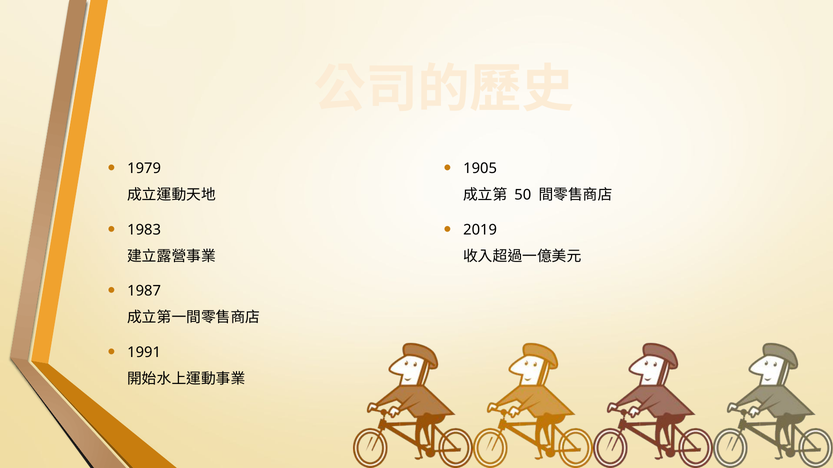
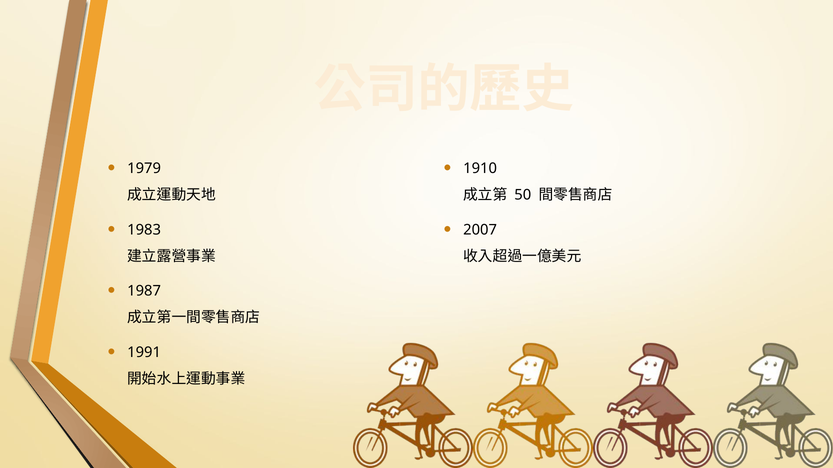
1905: 1905 -> 1910 (480, 169)
2019: 2019 -> 2007 (480, 230)
